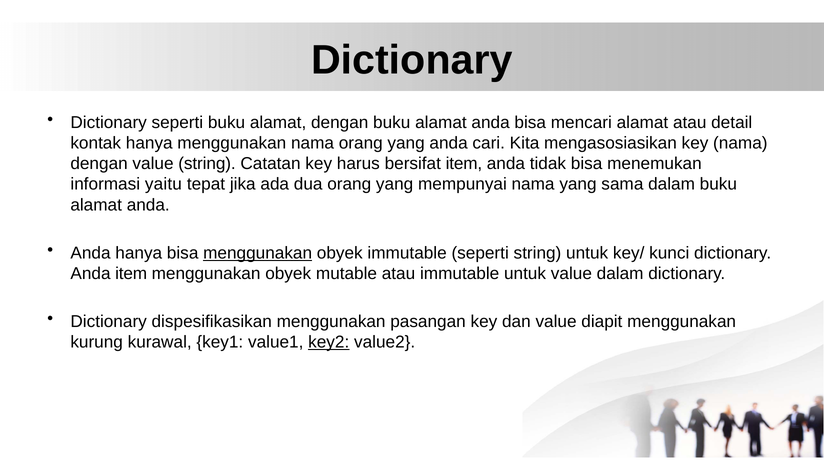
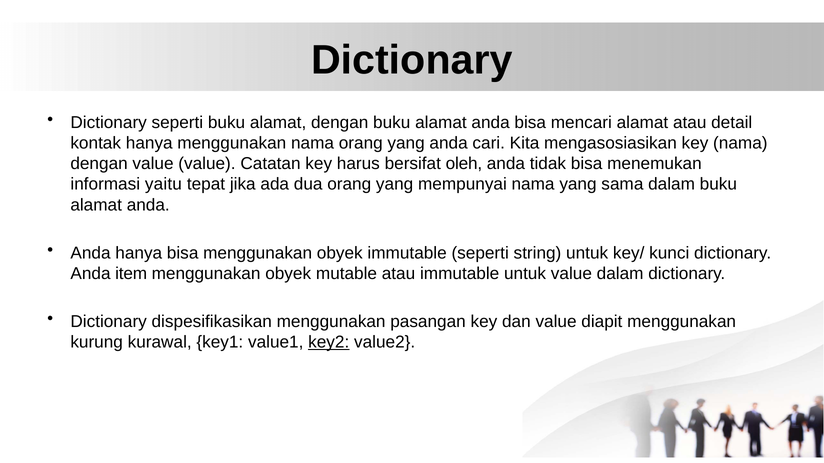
value string: string -> value (207, 164)
bersifat item: item -> oleh (464, 164)
menggunakan underline: present -> none (258, 253)
